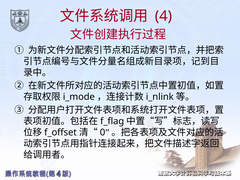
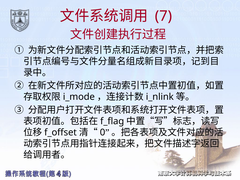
4: 4 -> 7 (163, 16)
